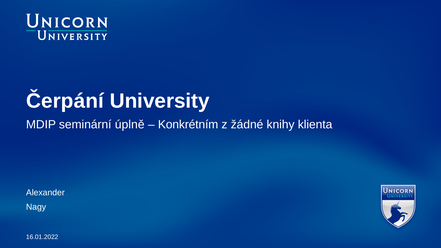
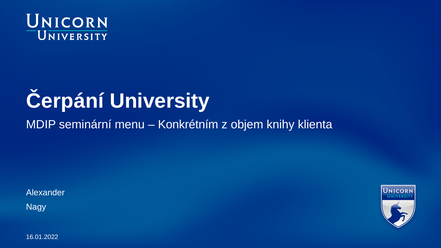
úplně: úplně -> menu (130, 125)
žádné: žádné -> objem (247, 125)
